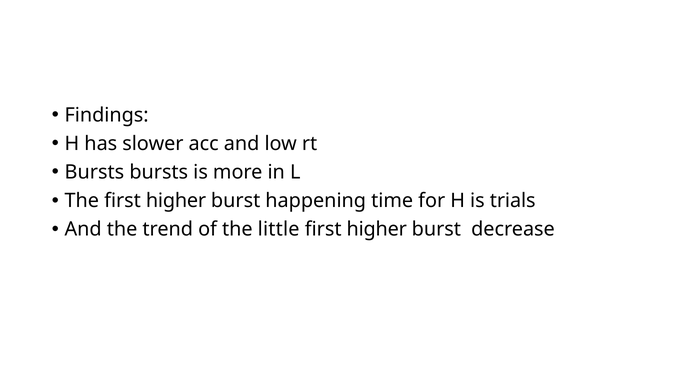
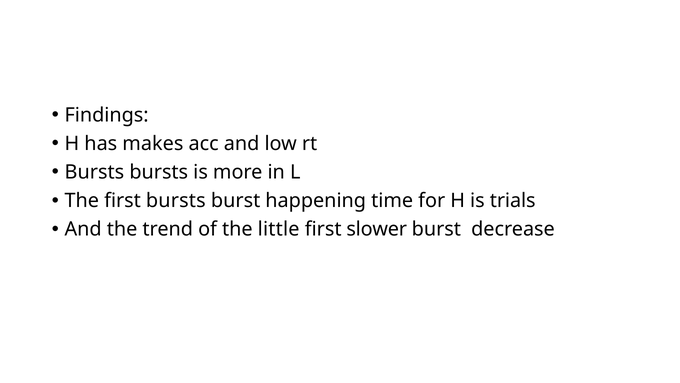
slower: slower -> makes (153, 143)
The first higher: higher -> bursts (176, 201)
higher: higher -> slower (377, 229)
